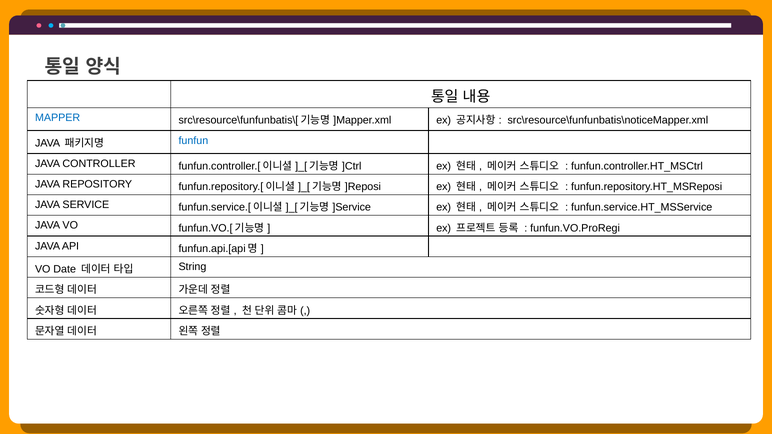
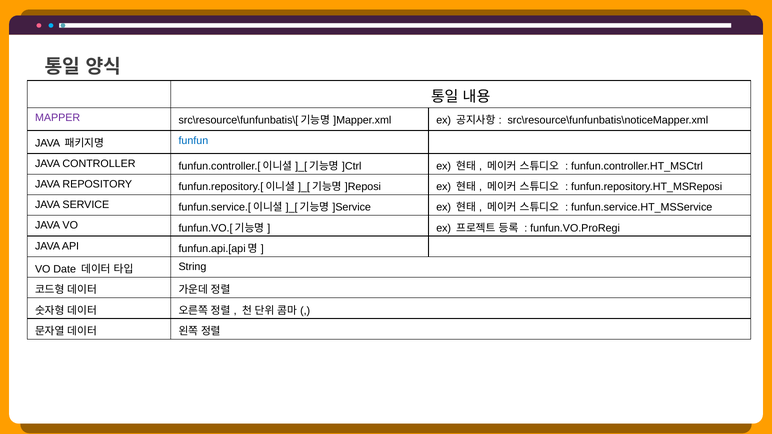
MAPPER colour: blue -> purple (58, 118)
